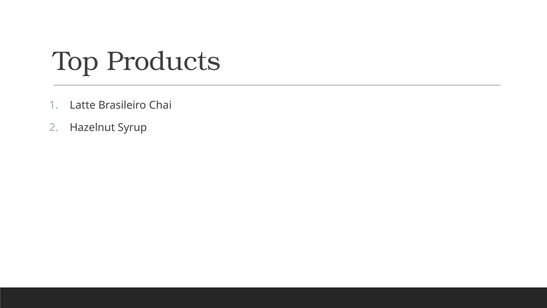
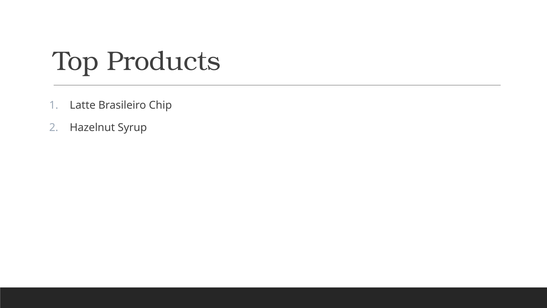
Chai: Chai -> Chip (160, 105)
